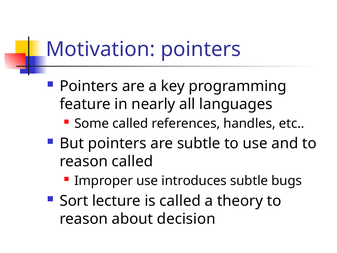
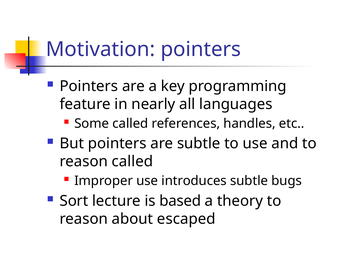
is called: called -> based (180, 201)
decision: decision -> escaped (186, 219)
